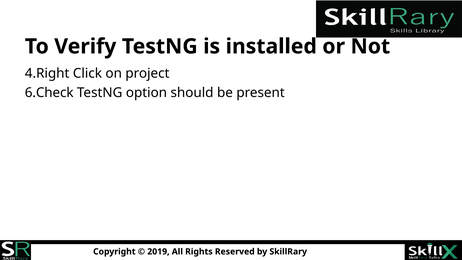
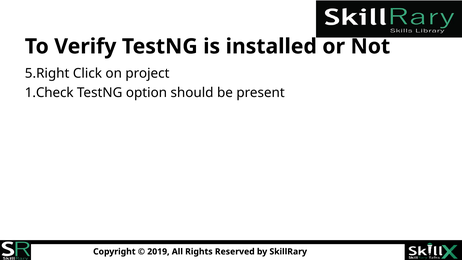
4.Right: 4.Right -> 5.Right (47, 73)
6.Check: 6.Check -> 1.Check (49, 93)
